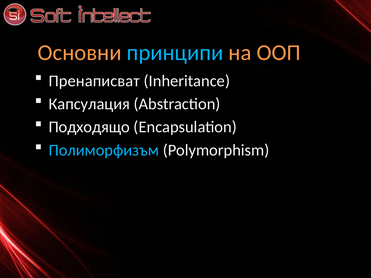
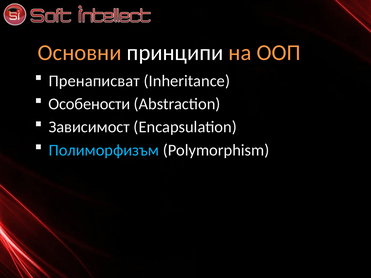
принципи colour: light blue -> white (175, 53)
Капсулация: Капсулация -> Особености (89, 104)
Подходящо: Подходящо -> Зависимост (89, 127)
